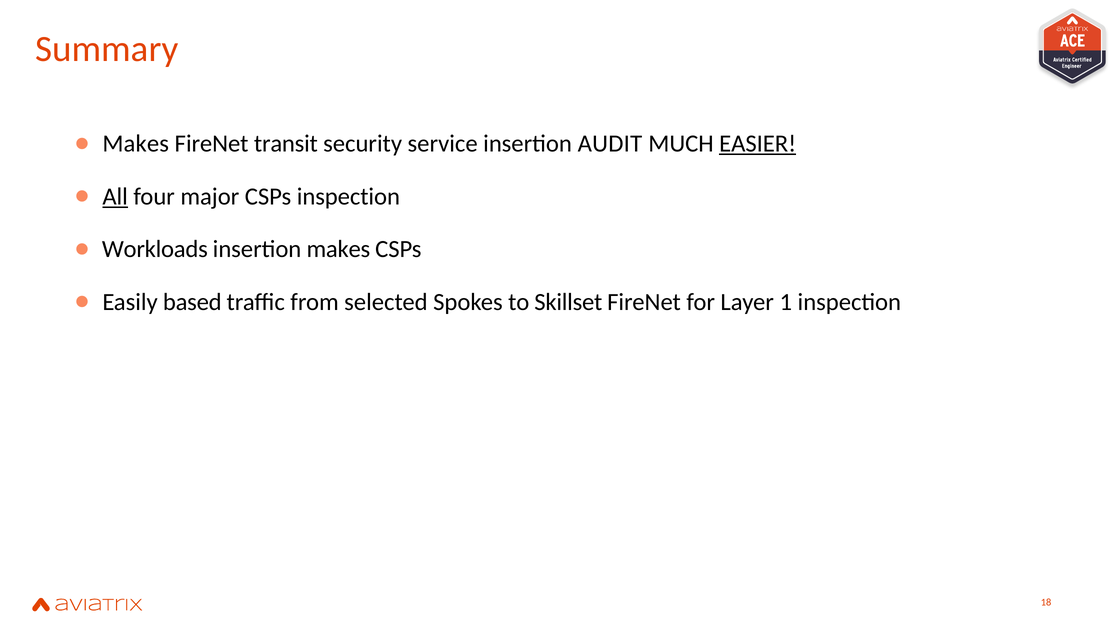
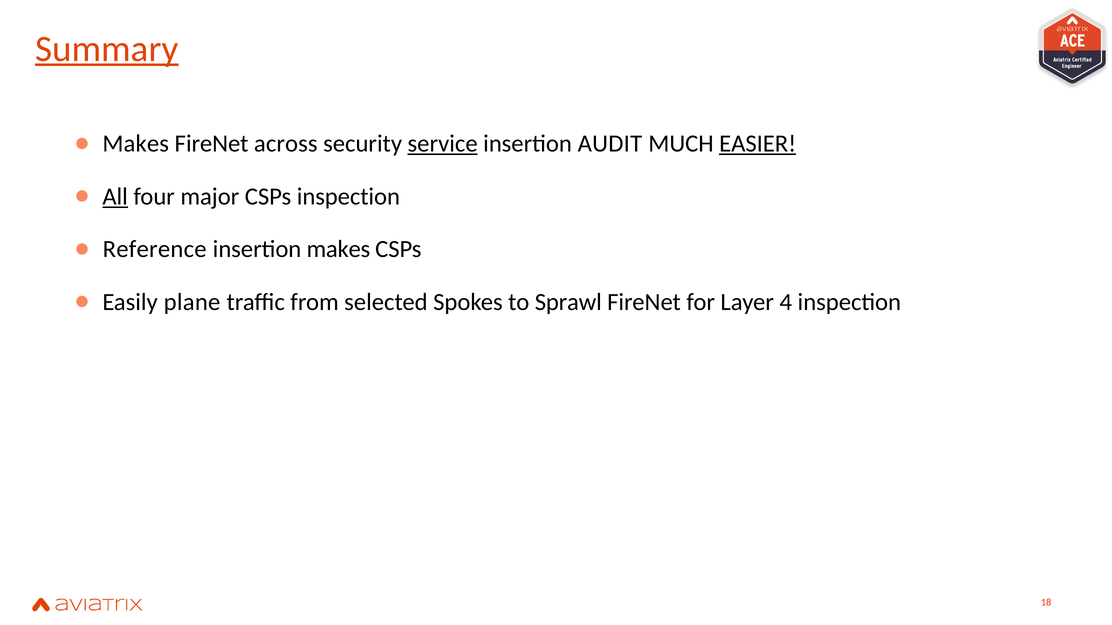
Summary underline: none -> present (107, 49)
transit: transit -> across (286, 144)
service underline: none -> present (443, 144)
Workloads: Workloads -> Reference (155, 249)
based: based -> plane (192, 302)
Skillset: Skillset -> Sprawl (568, 302)
1: 1 -> 4 (786, 302)
